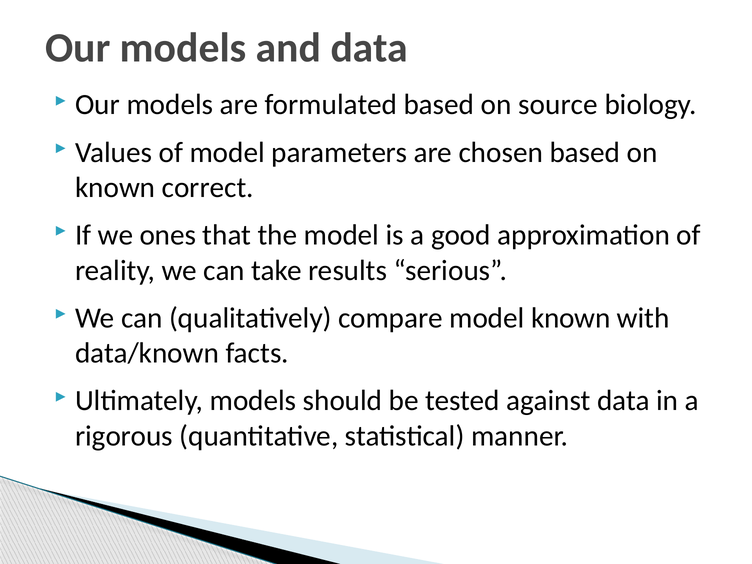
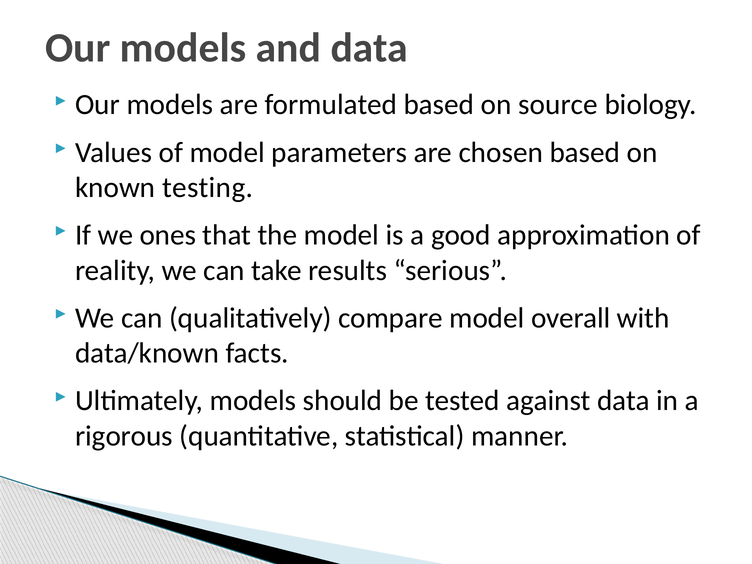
correct: correct -> testing (208, 188)
model known: known -> overall (571, 318)
